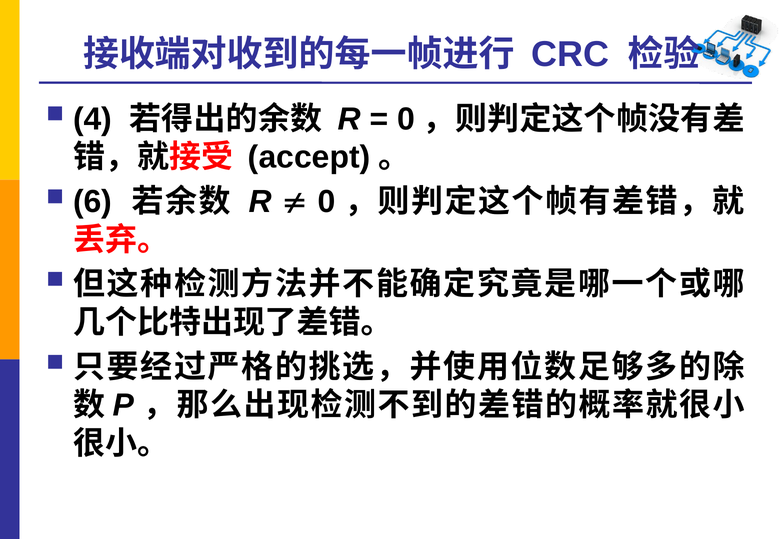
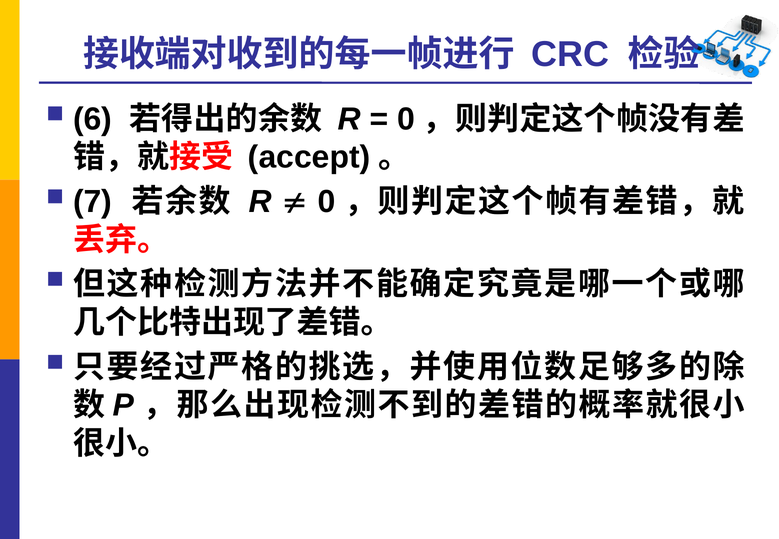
4: 4 -> 6 (93, 119)
6: 6 -> 7 (93, 202)
